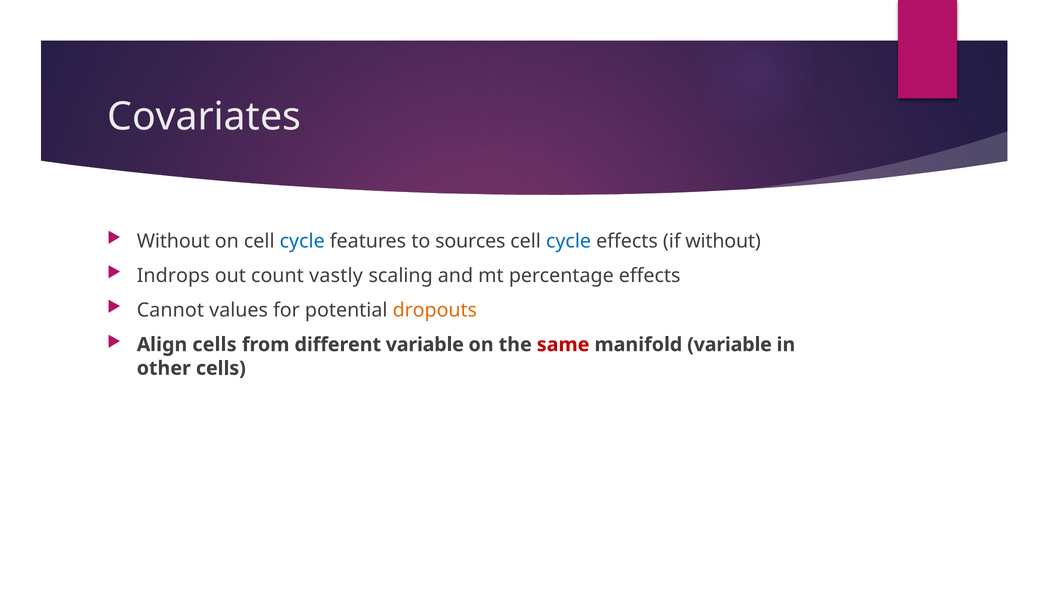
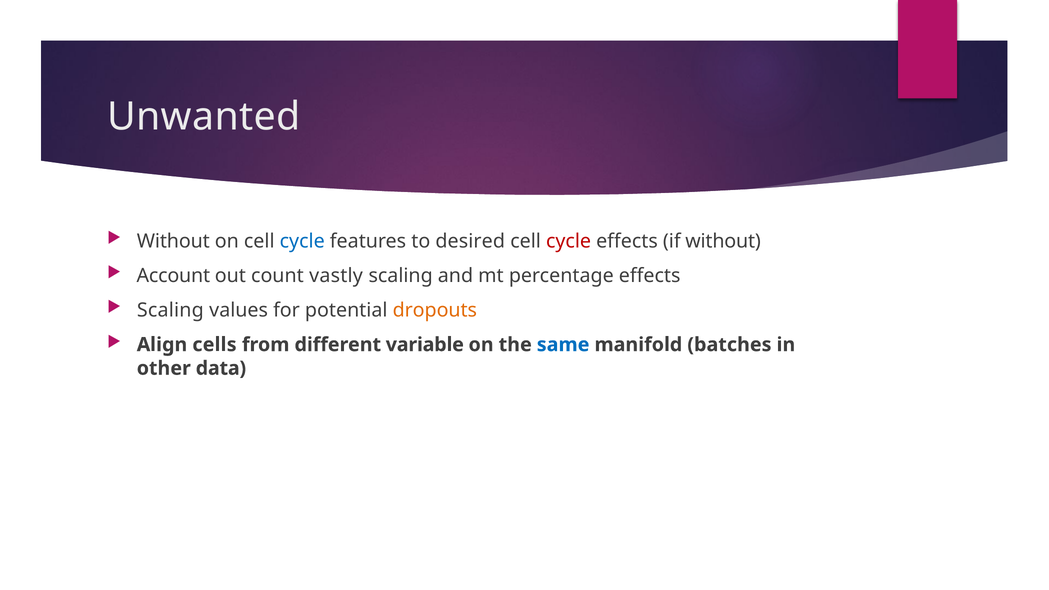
Covariates: Covariates -> Unwanted (204, 117)
sources: sources -> desired (470, 241)
cycle colour: blue -> red (569, 241)
Indrops: Indrops -> Account (173, 276)
Cannot: Cannot -> Scaling (170, 310)
same colour: red -> blue (563, 345)
manifold variable: variable -> batches (729, 345)
other cells: cells -> data (221, 368)
